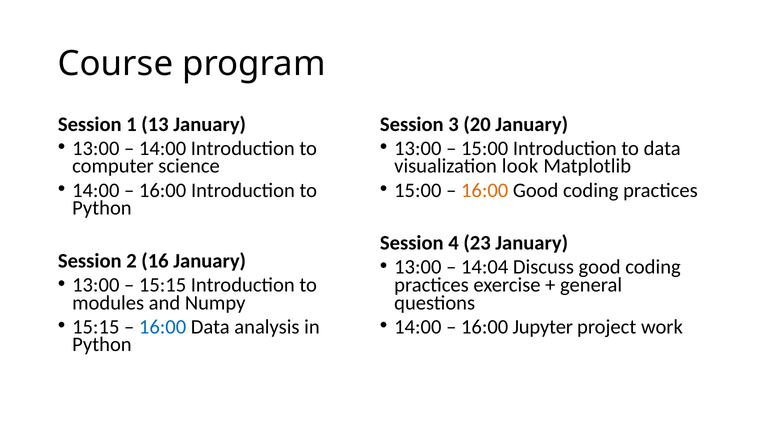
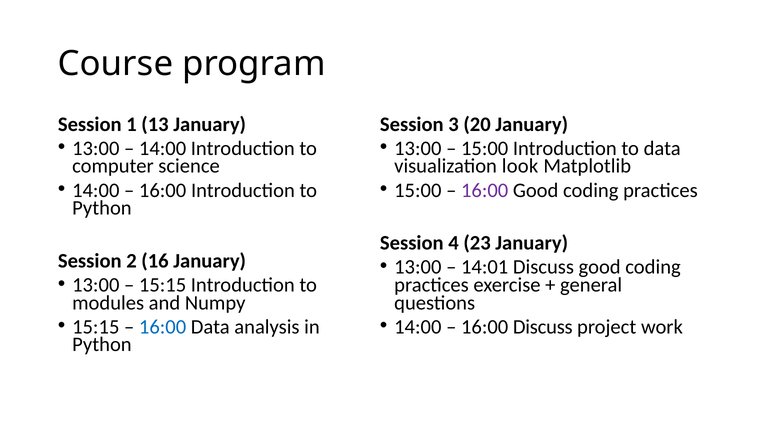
16:00 colour: orange -> purple (485, 190)
14:04: 14:04 -> 14:01 (485, 267)
16:00 Jupyter: Jupyter -> Discuss (543, 326)
